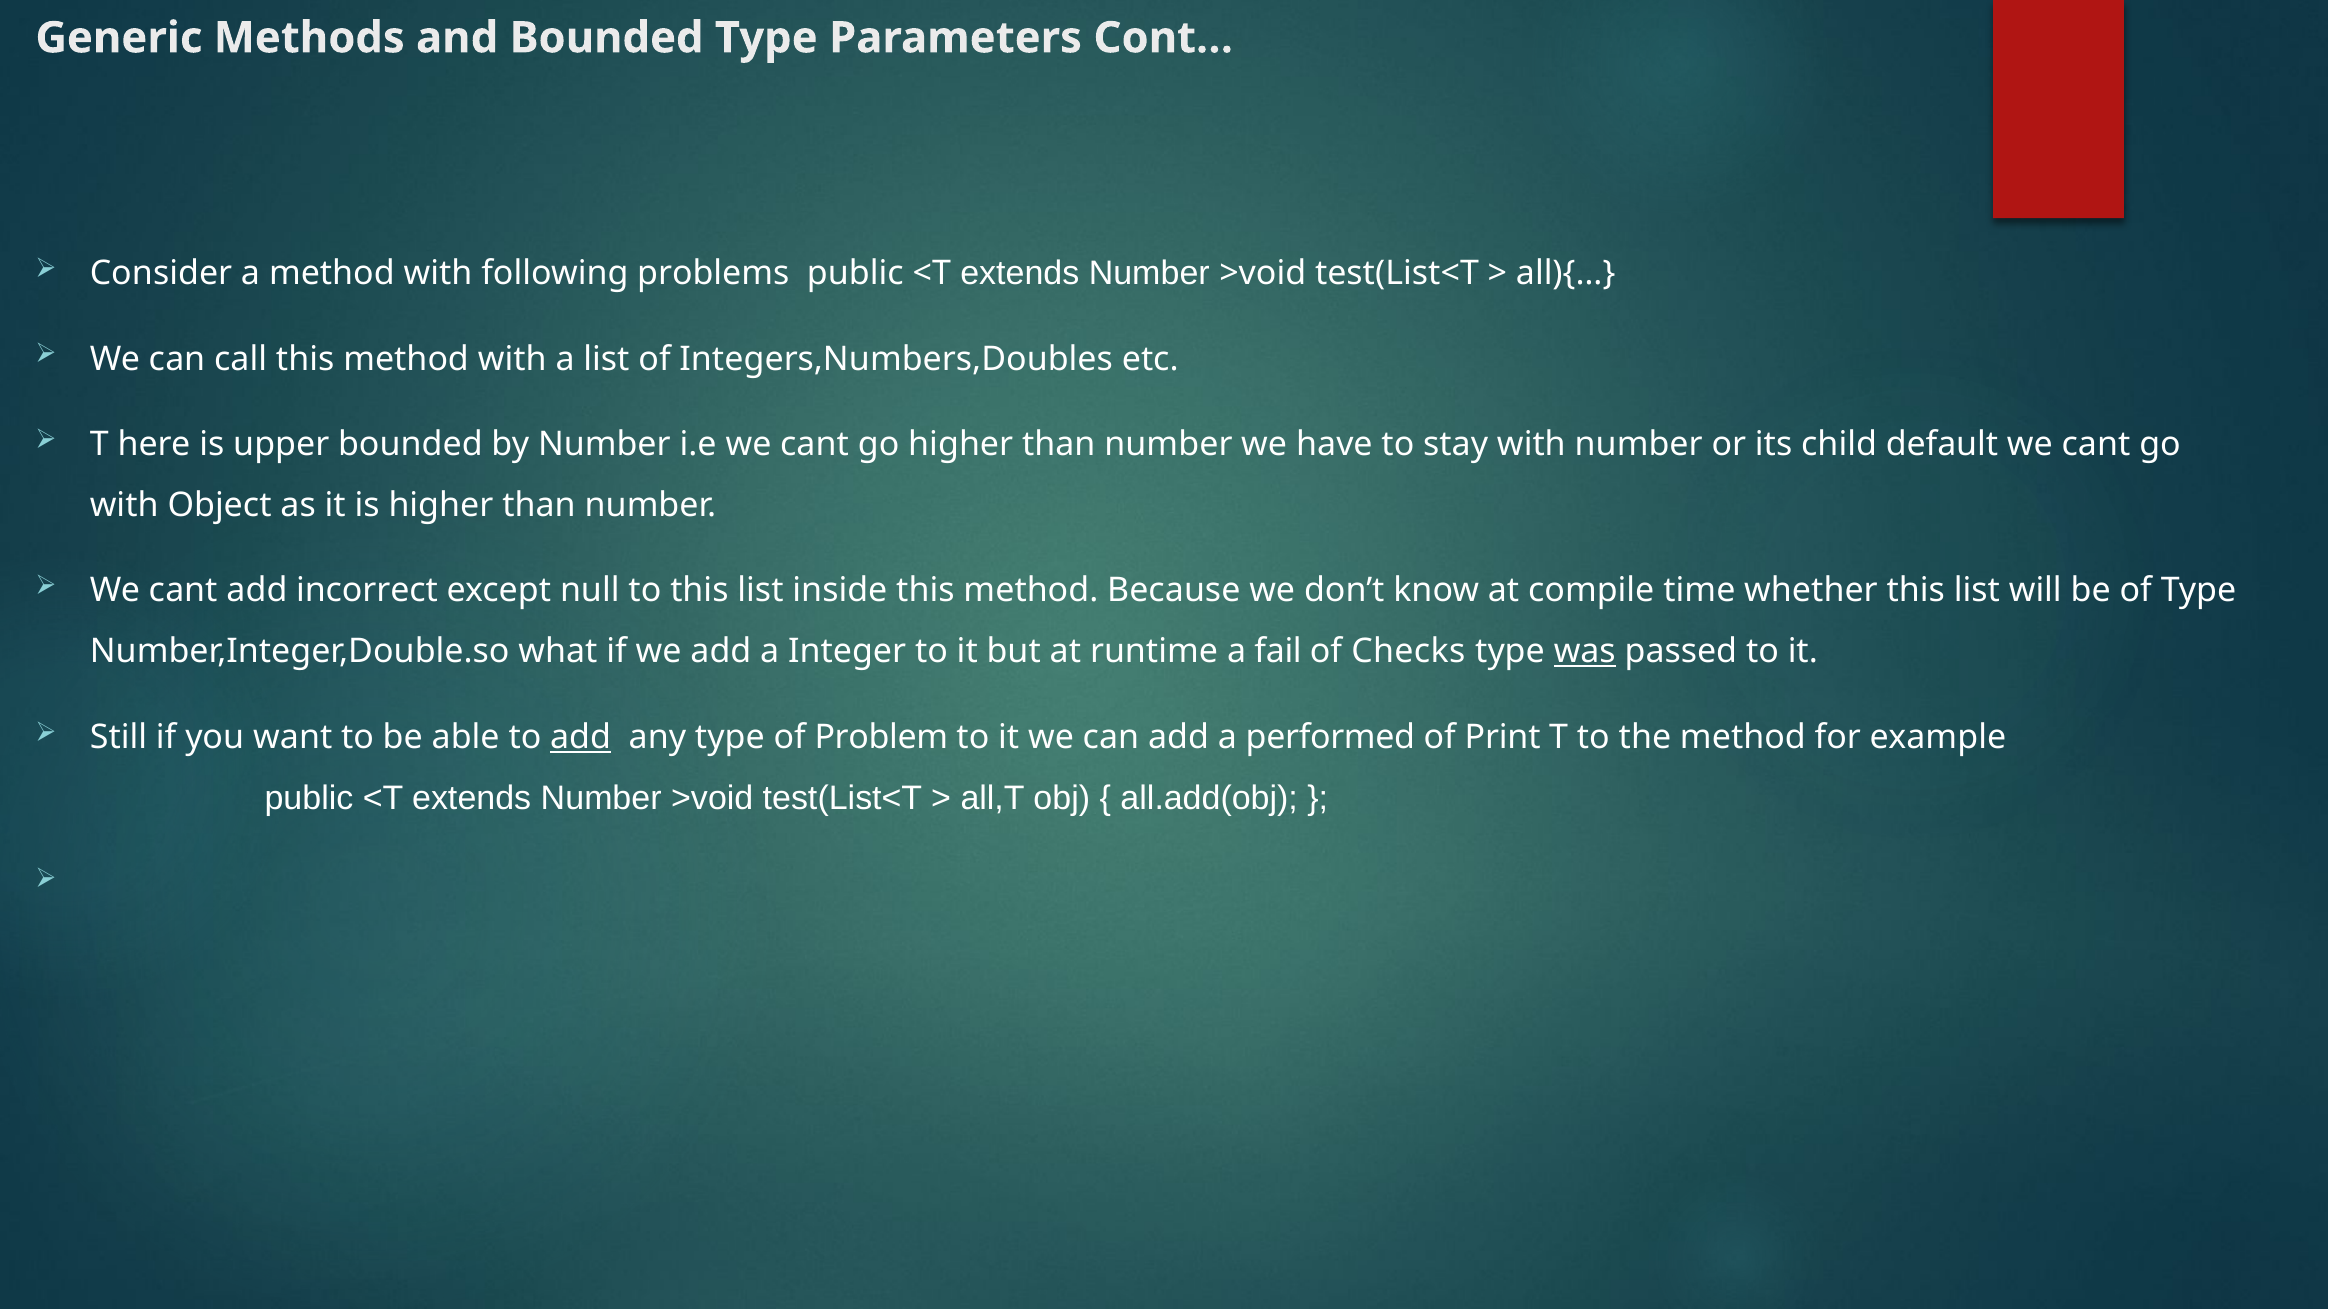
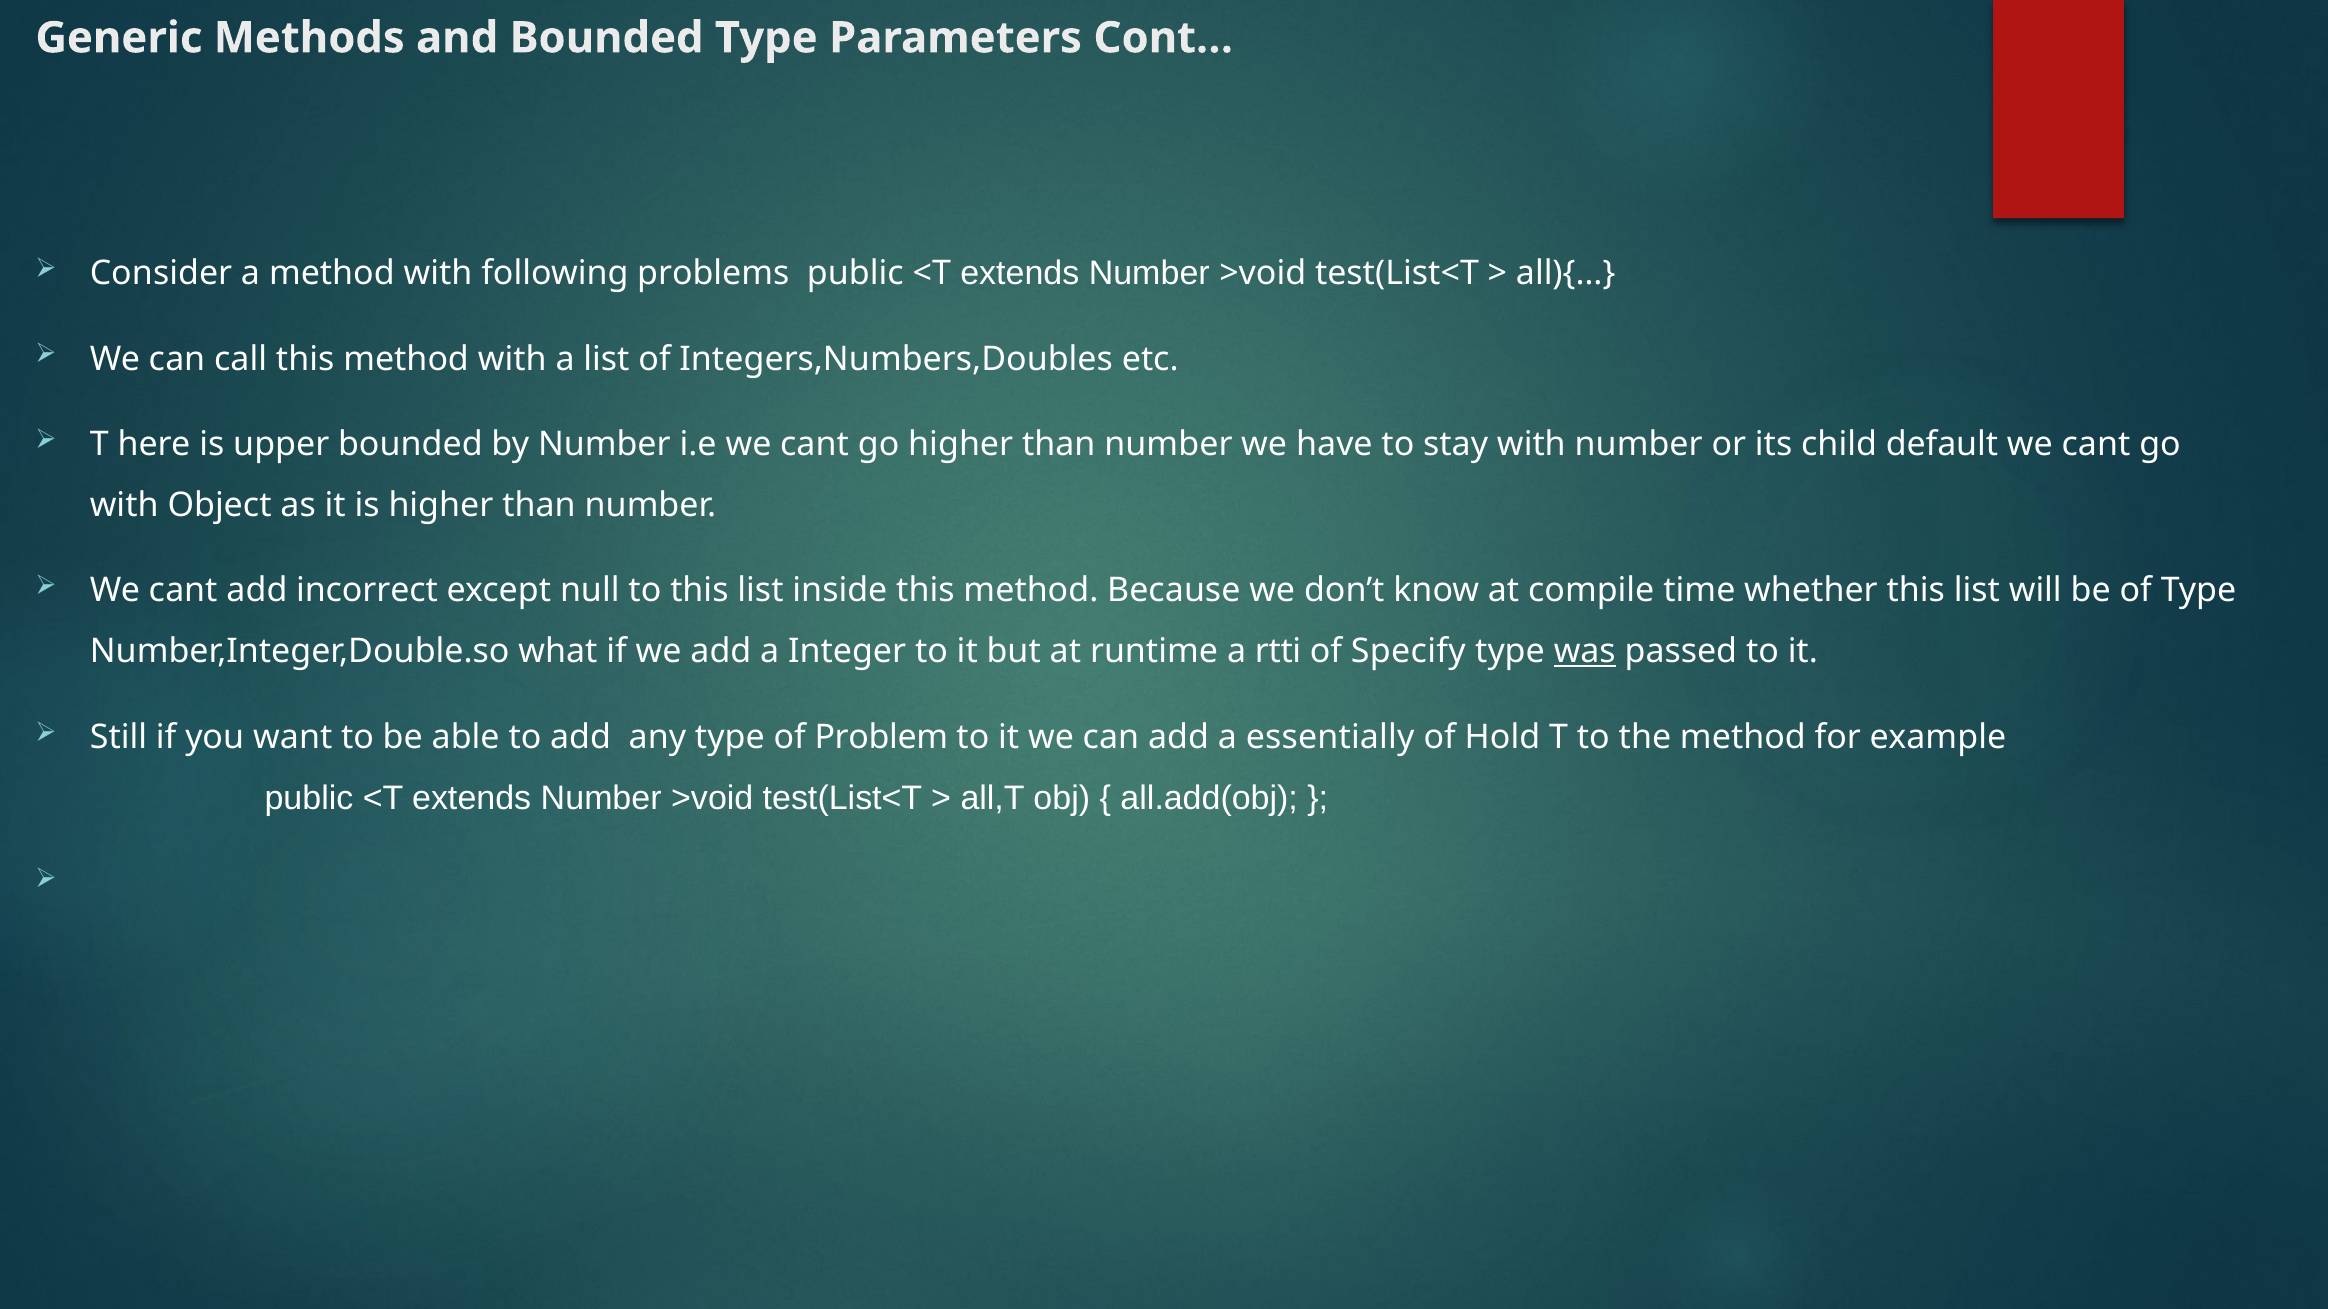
fail: fail -> rtti (1278, 652)
Checks: Checks -> Specify (1408, 652)
add underline: present -> none (581, 737)
performed: performed -> essentially (1330, 737)
Print: Print -> Hold (1503, 737)
